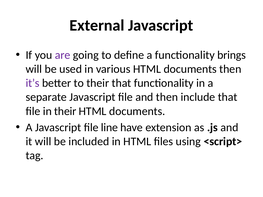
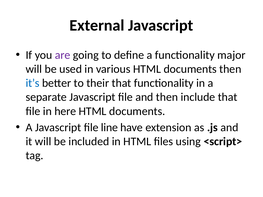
brings: brings -> major (231, 55)
it’s colour: purple -> blue (33, 83)
in their: their -> here (65, 111)
